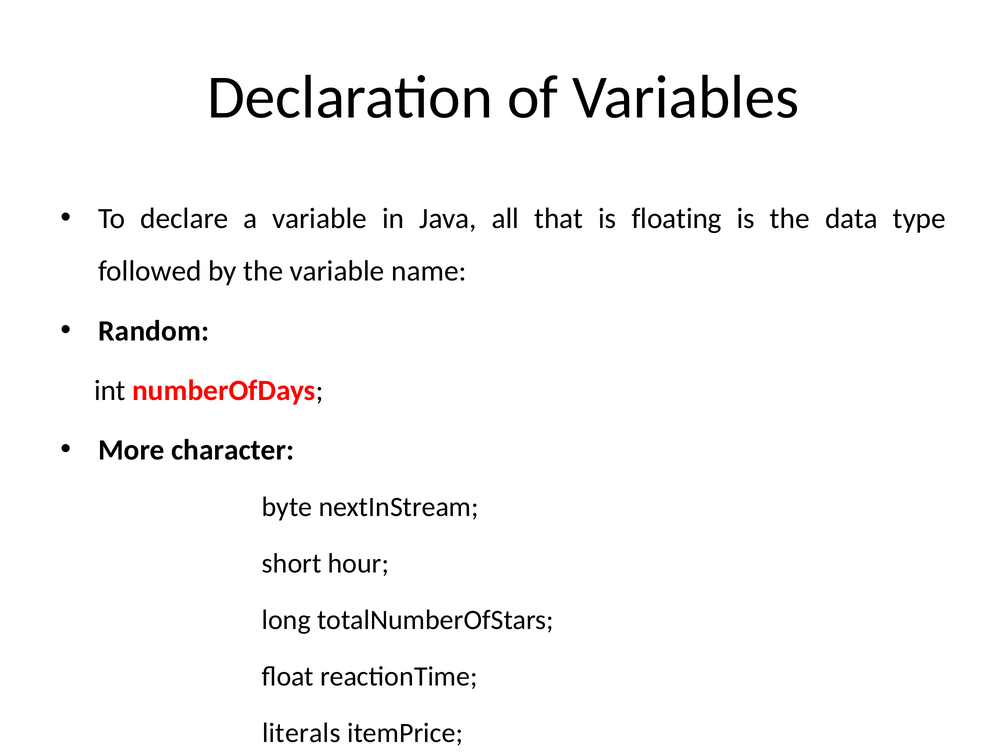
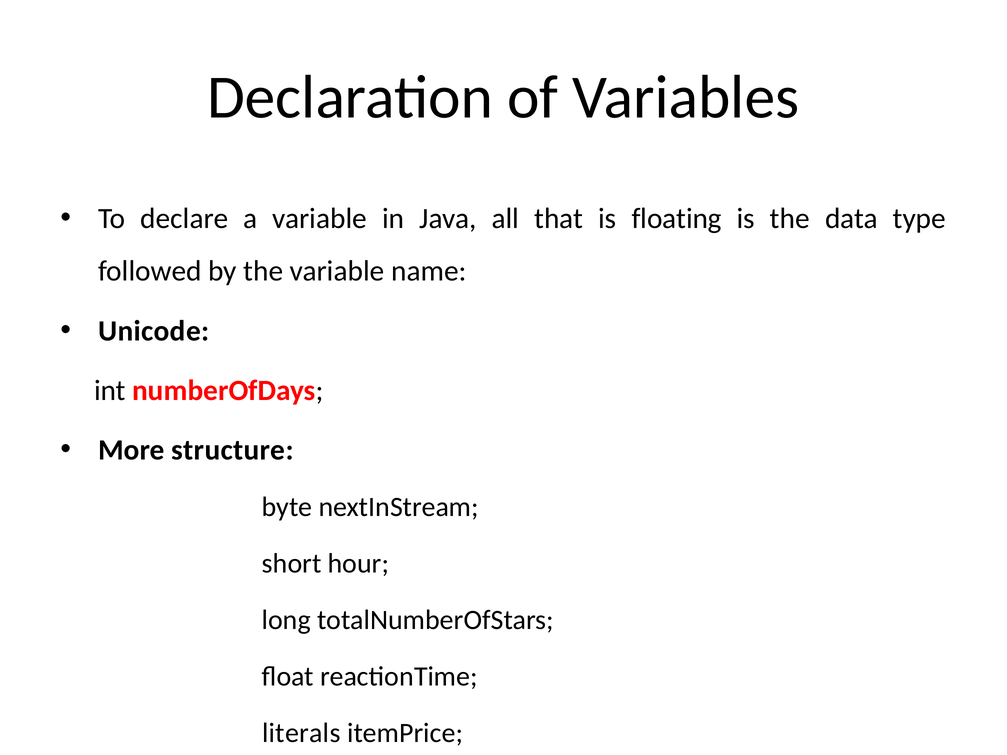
Random: Random -> Unicode (154, 331)
character: character -> structure (233, 450)
